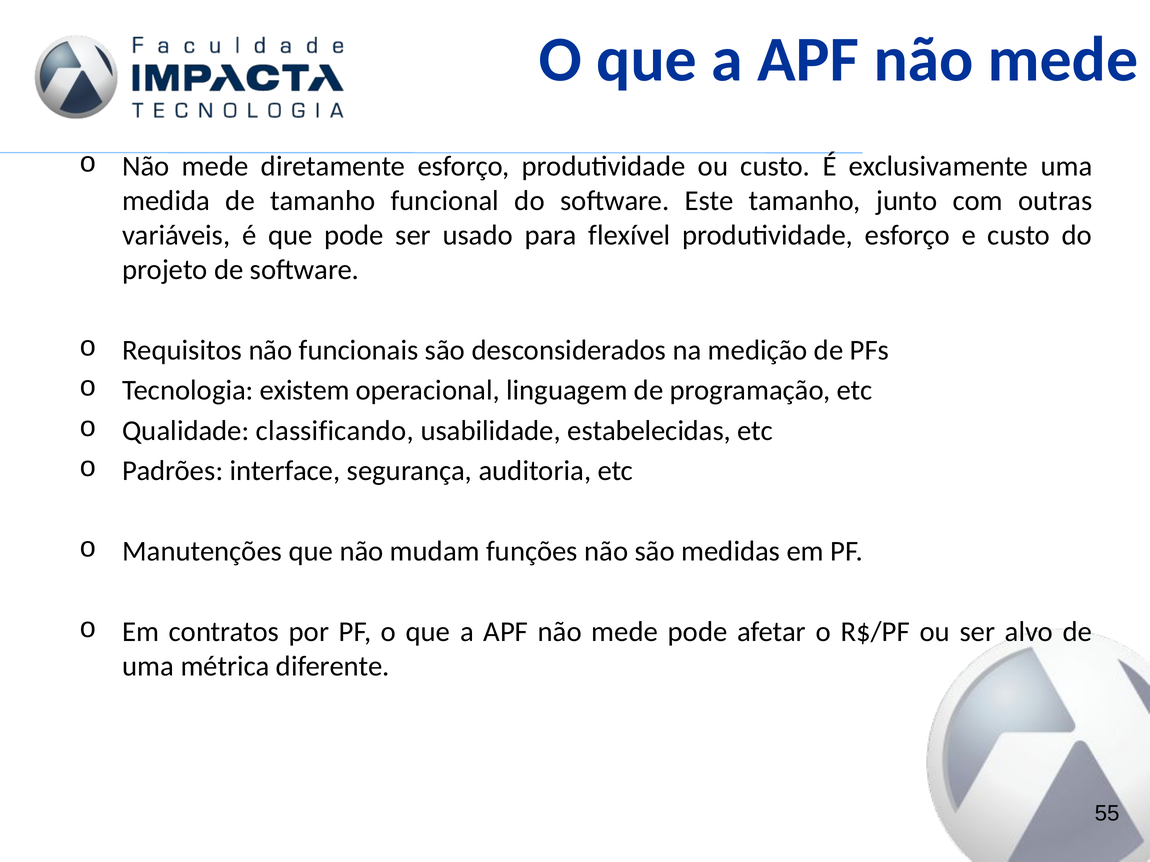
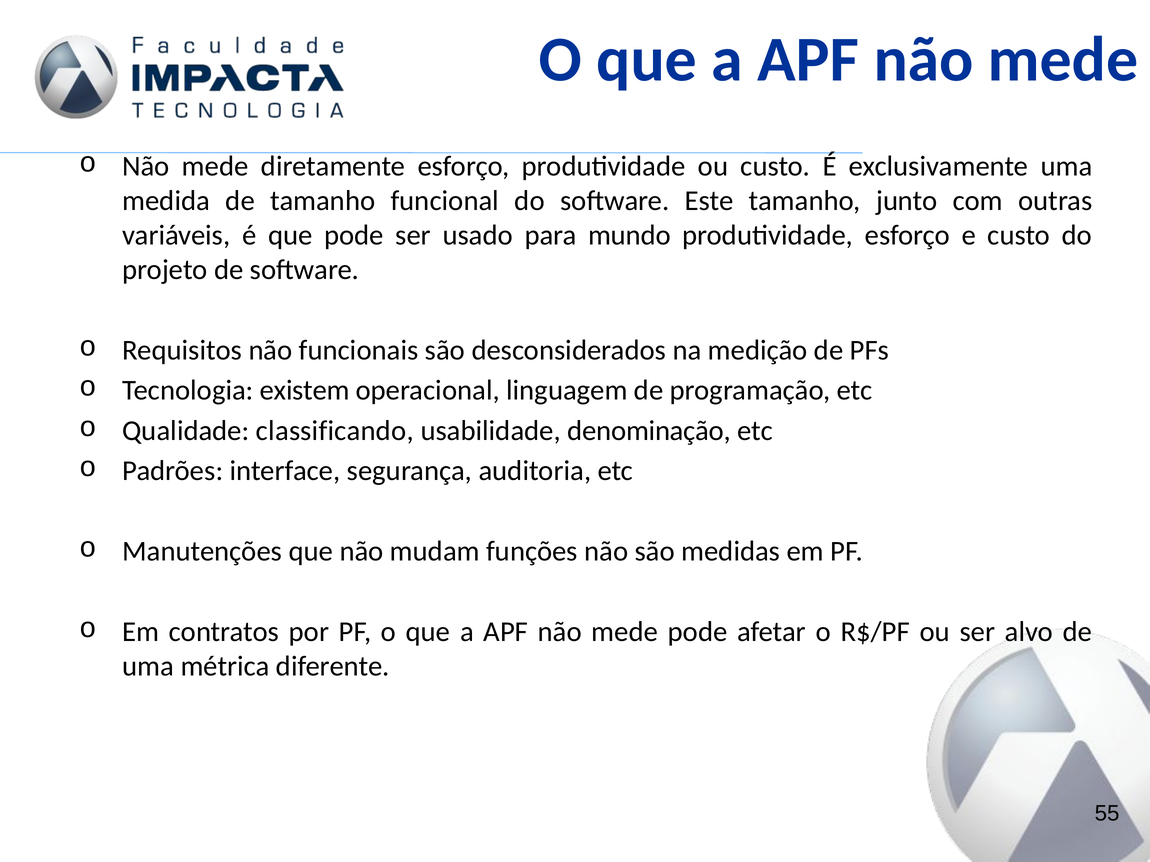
flexível: flexível -> mundo (629, 235)
estabelecidas: estabelecidas -> denominação (649, 431)
